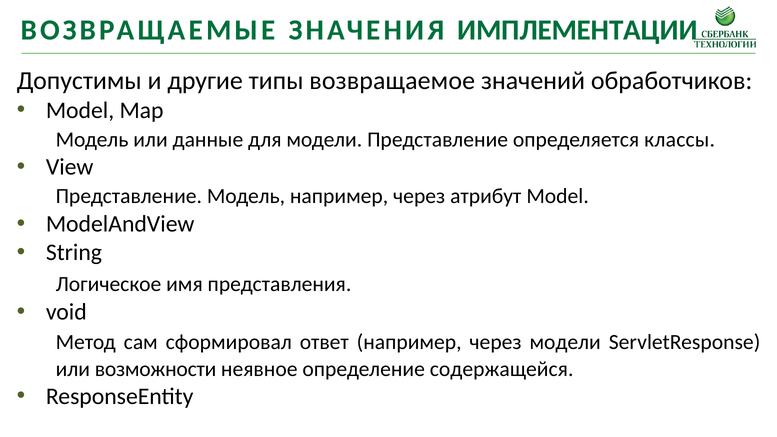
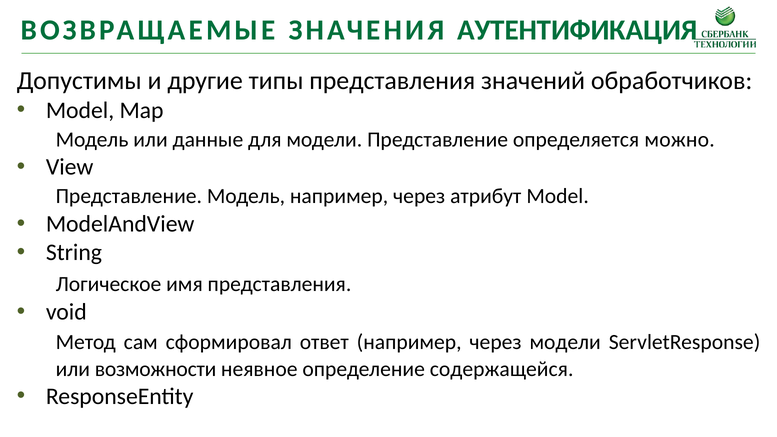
ИМПЛЕМЕНТАЦИИ: ИМПЛЕМЕНТАЦИИ -> АУТЕНТИФИКАЦИЯ (577, 30)
типы возвращаемое: возвращаемое -> представления (392, 81)
классы: классы -> можно (680, 139)
